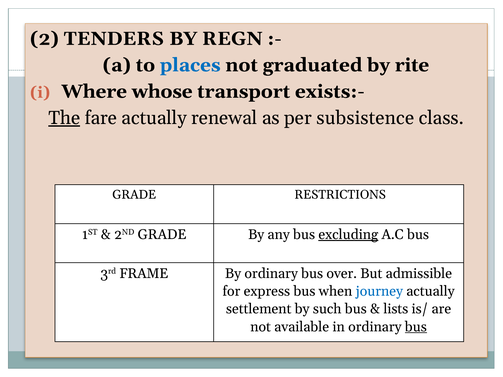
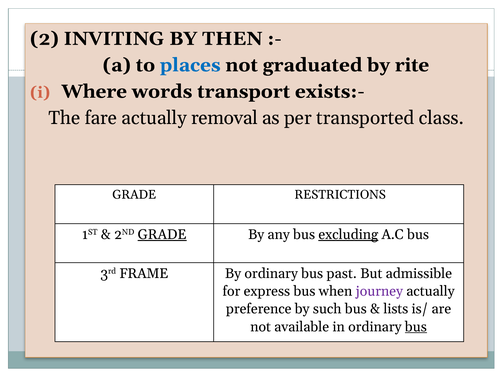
TENDERS: TENDERS -> INVITING (114, 39)
REGN: REGN -> THEN (232, 39)
whose: whose -> words (162, 92)
The underline: present -> none (64, 118)
renewal: renewal -> removal (224, 118)
subsistence: subsistence -> transported (365, 118)
GRADE underline: none -> present (162, 235)
over: over -> past (342, 274)
journey colour: blue -> purple (379, 291)
settlement: settlement -> preference (259, 309)
